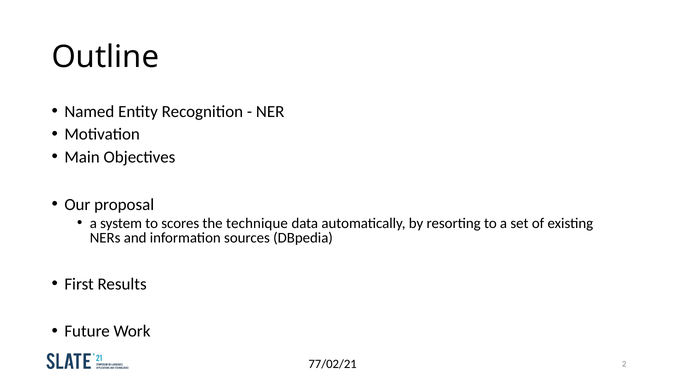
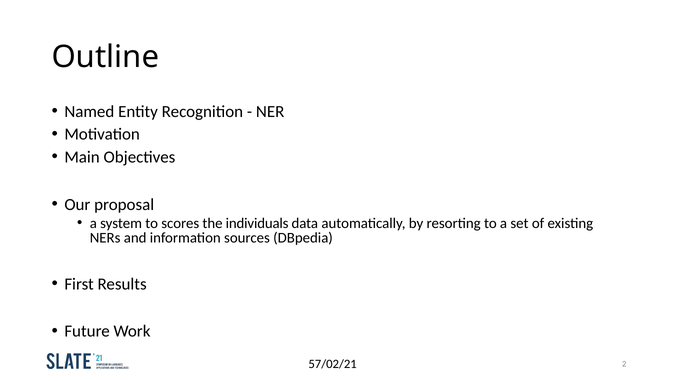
technique: technique -> individuals (257, 223)
77/02/21: 77/02/21 -> 57/02/21 (333, 365)
